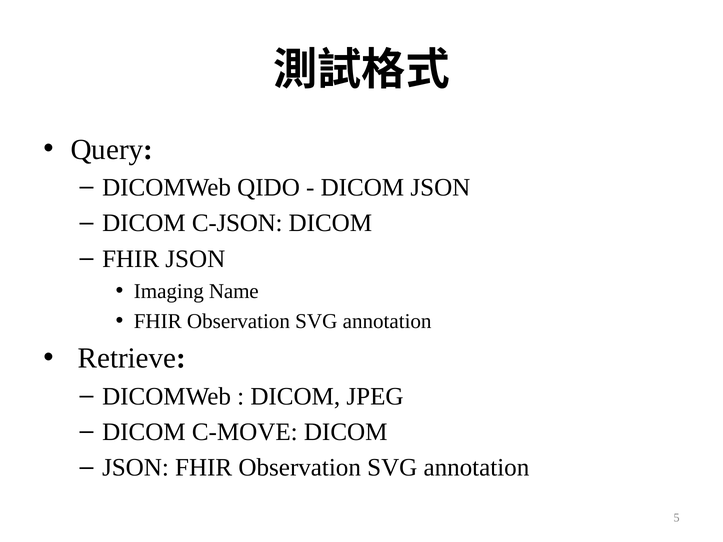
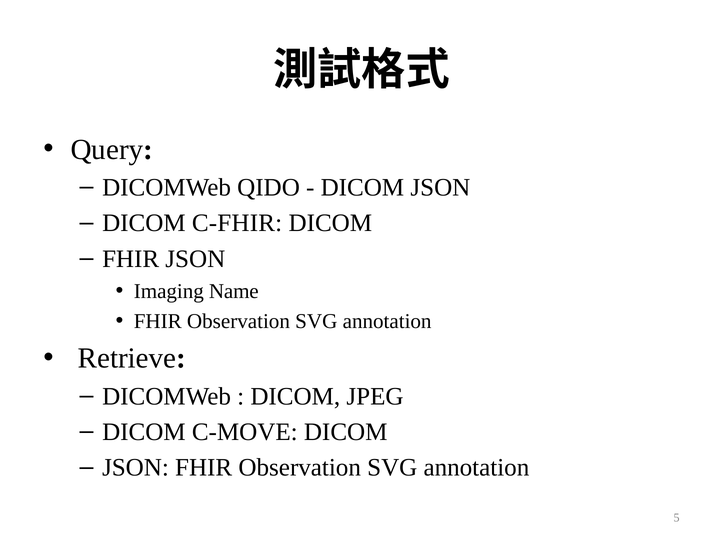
C-JSON: C-JSON -> C-FHIR (237, 223)
